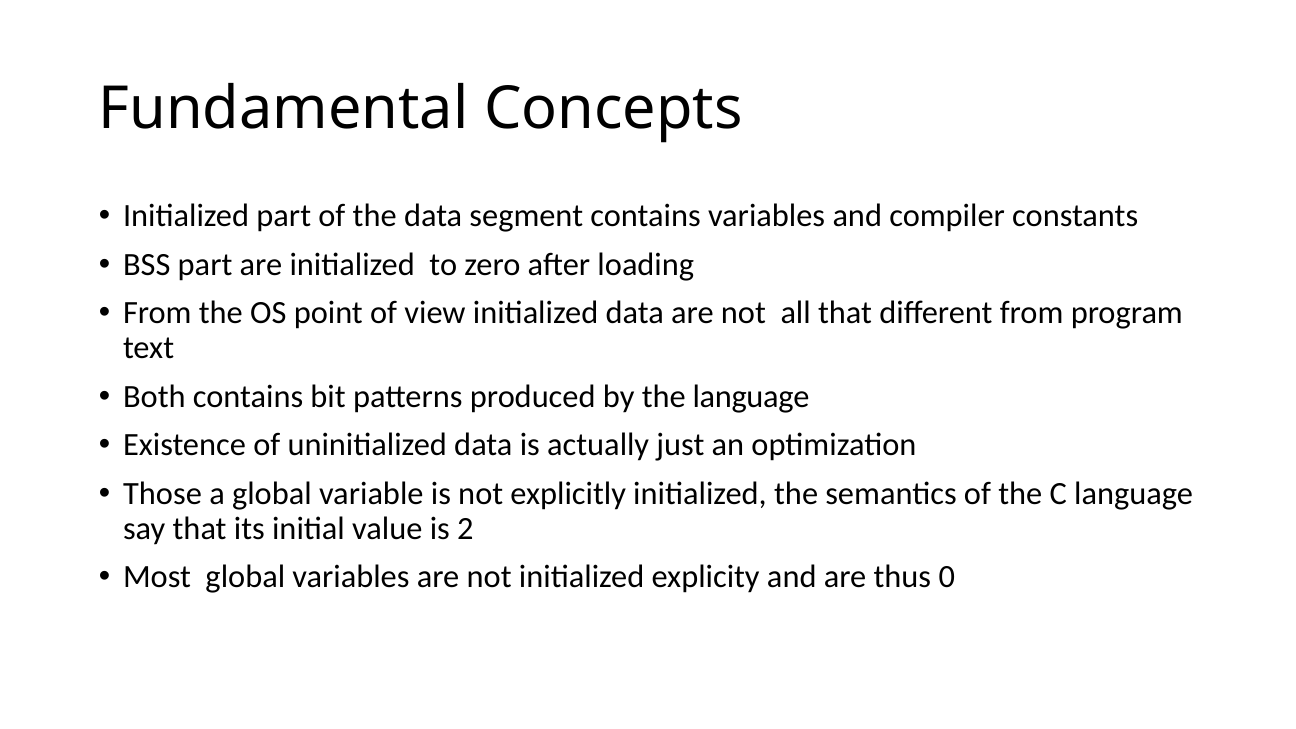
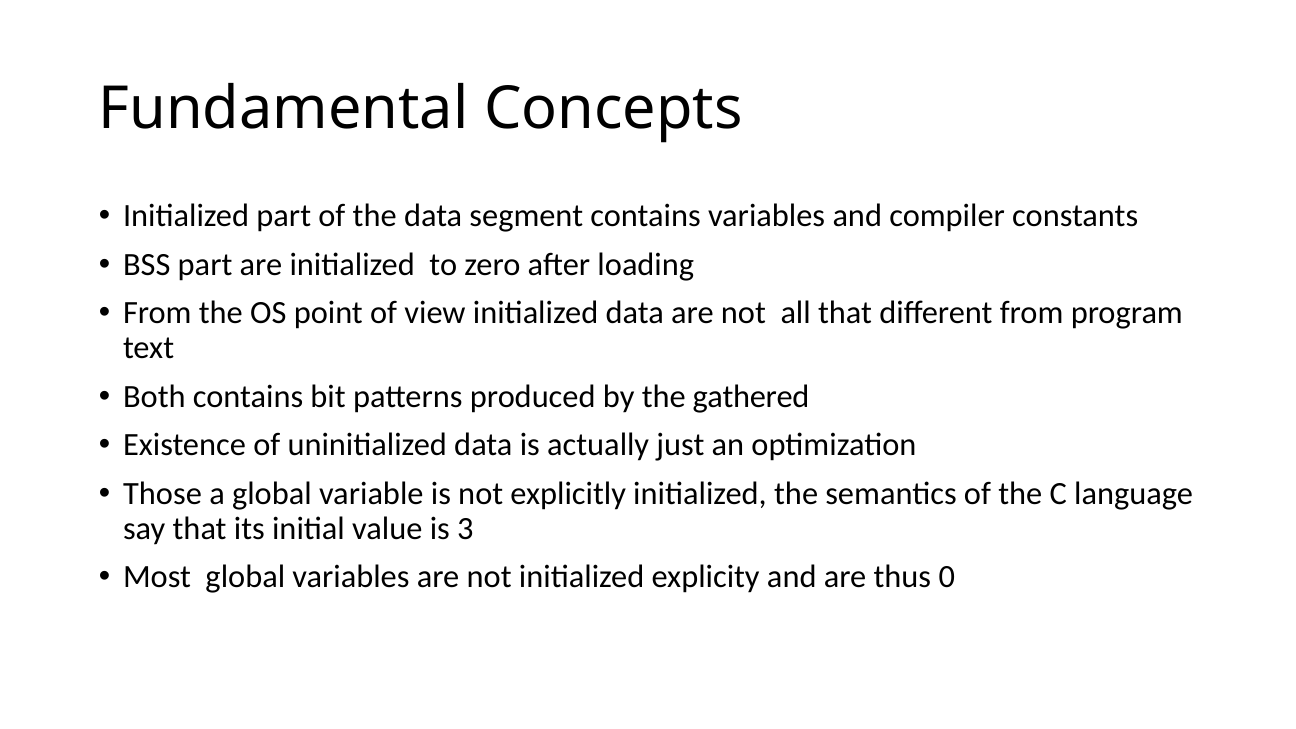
the language: language -> gathered (751, 397)
2: 2 -> 3 (465, 529)
